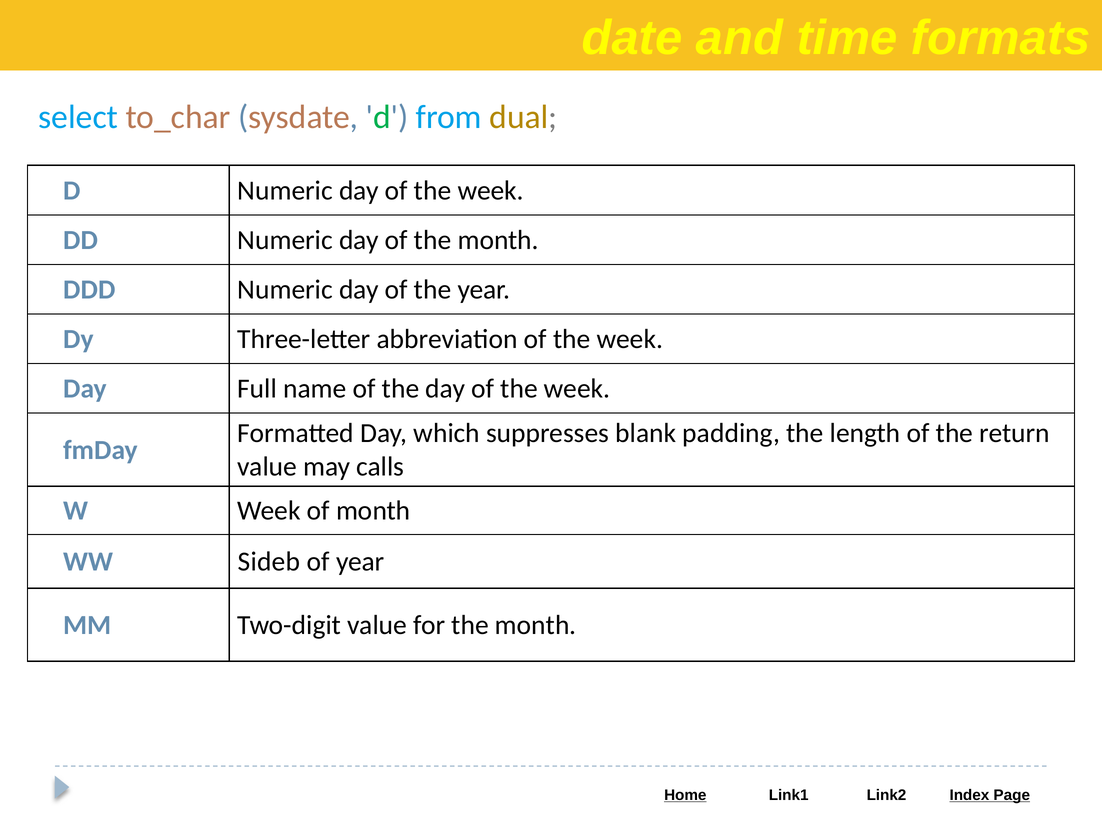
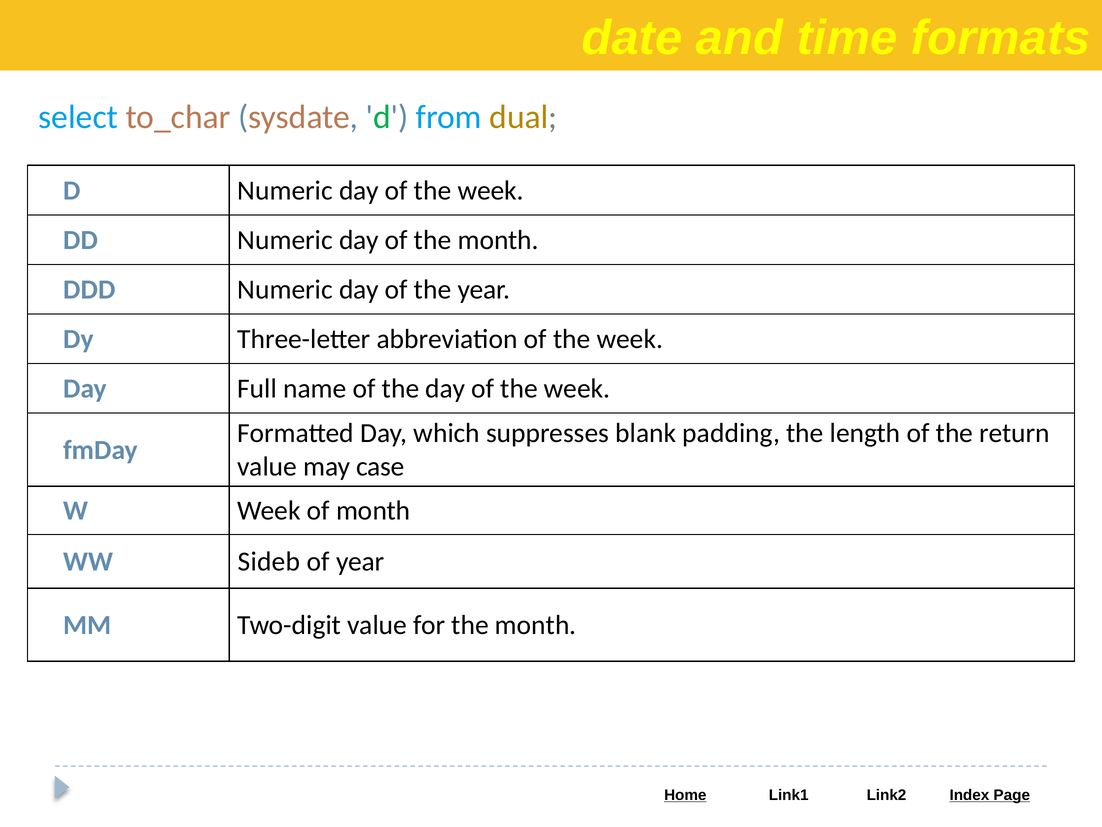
calls: calls -> case (380, 467)
